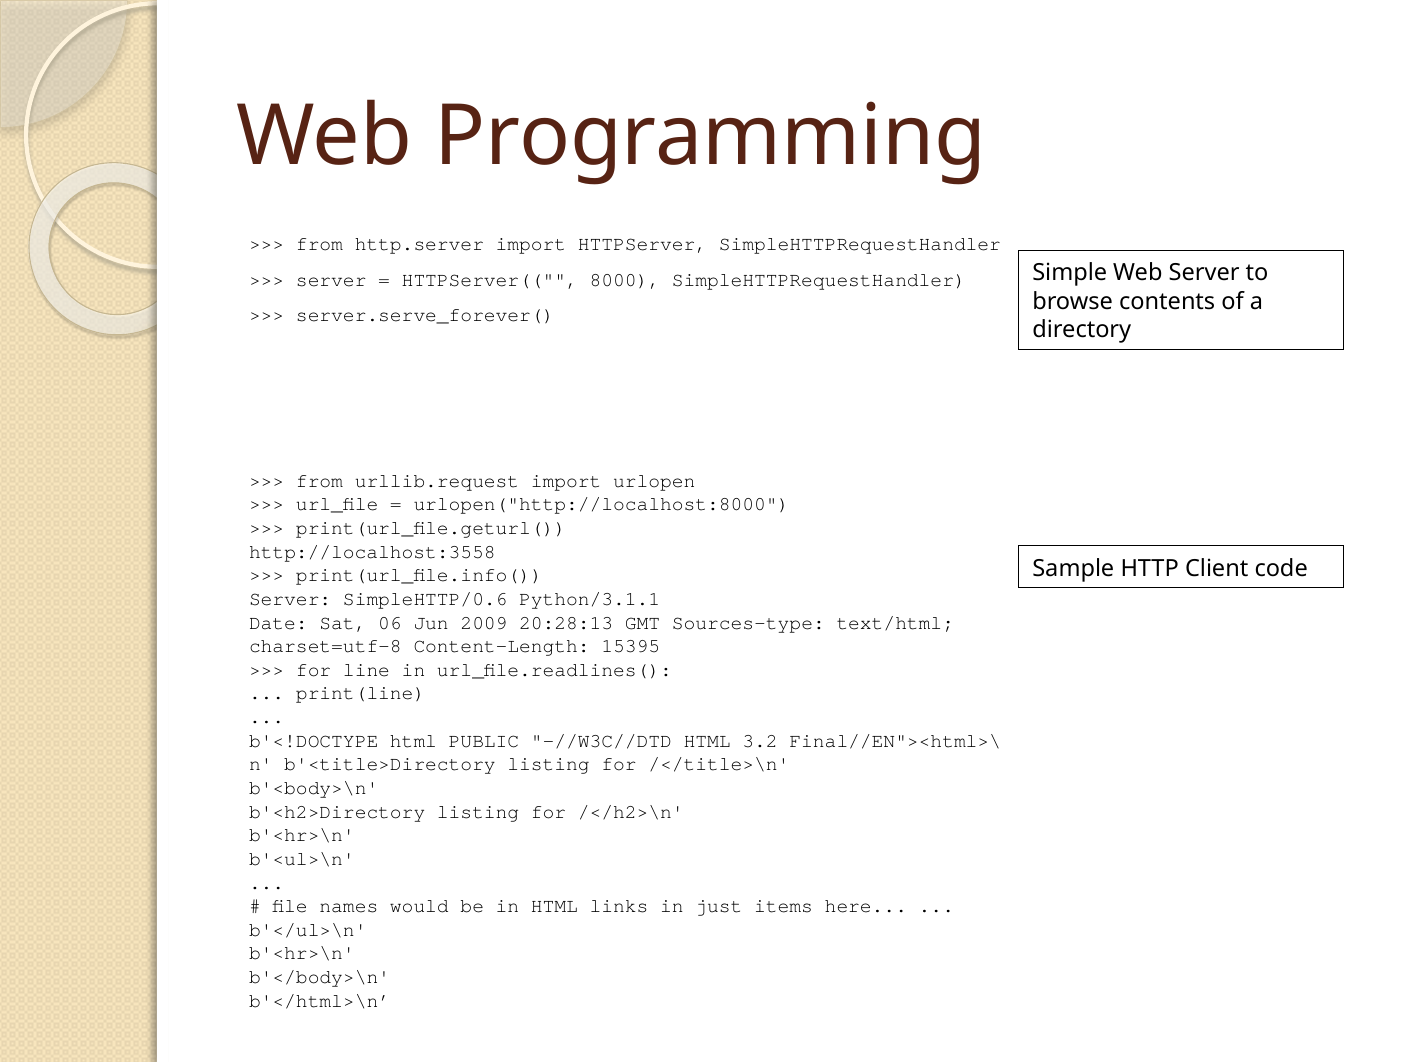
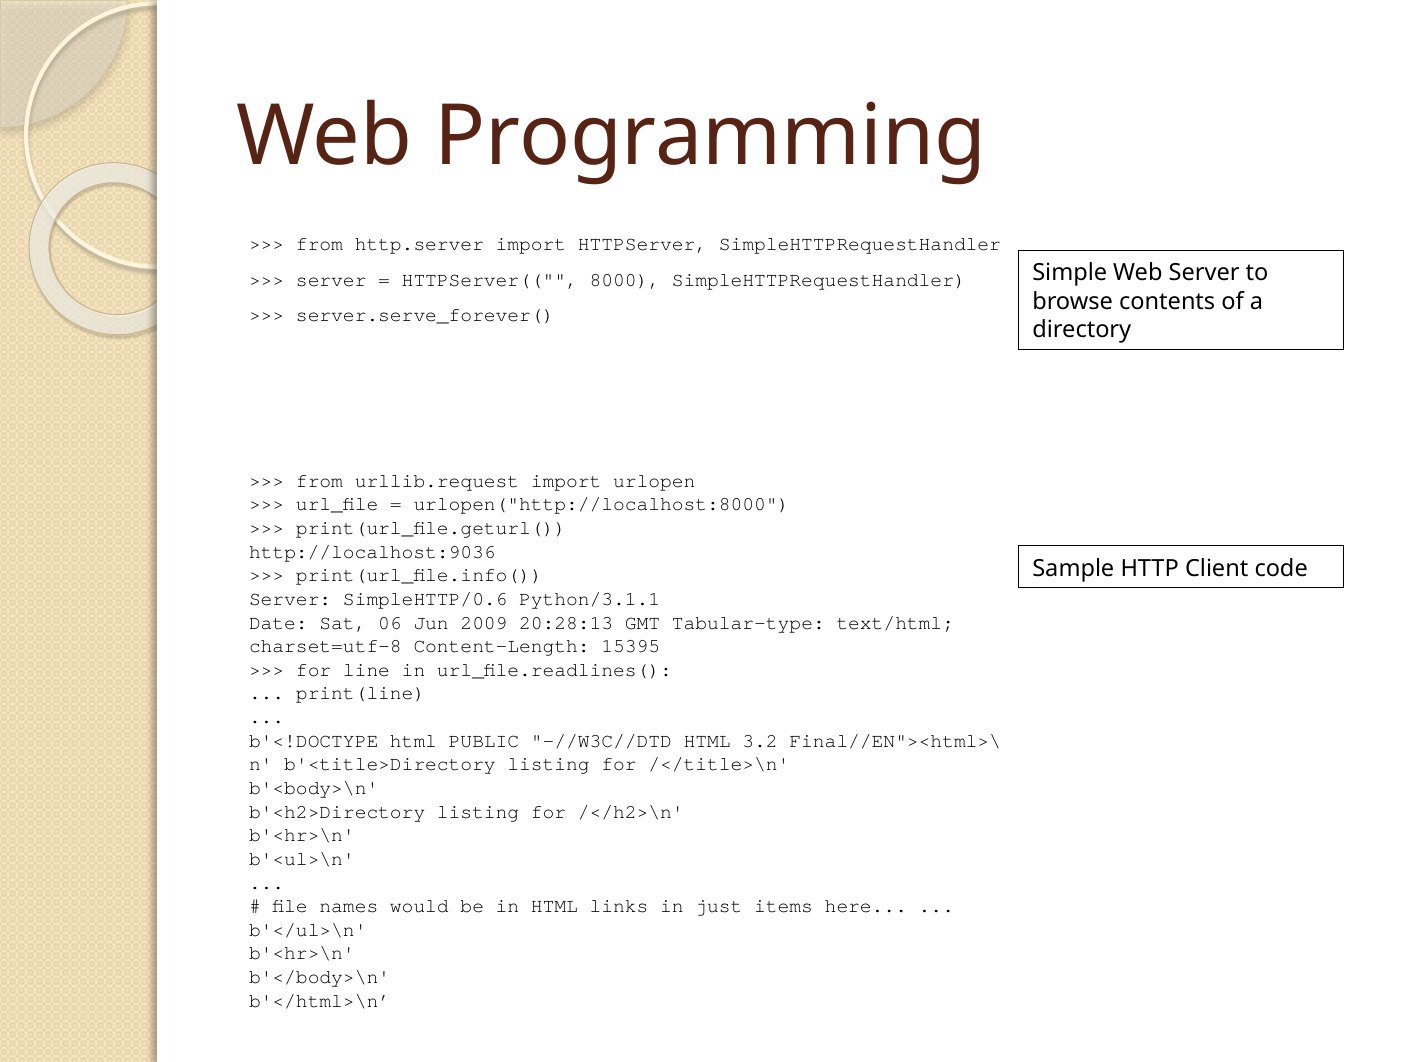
http://localhost:3558: http://localhost:3558 -> http://localhost:9036 (372, 552)
Sources-type: Sources-type -> Tabular-type (748, 623)
